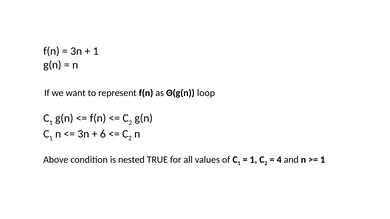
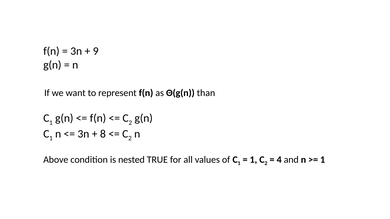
1: 1 -> 9 (96, 51)
loop: loop -> than (206, 93)
6: 6 -> 8 (103, 134)
